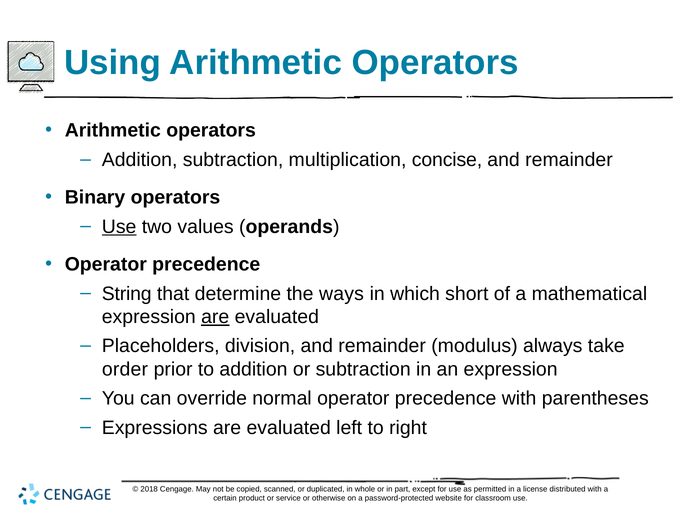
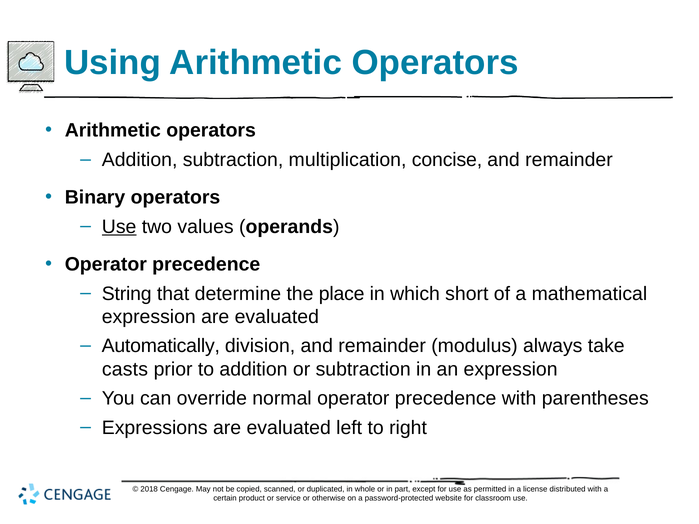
ways: ways -> place (342, 294)
are underline: present -> none (215, 317)
Placeholders: Placeholders -> Automatically (161, 346)
order: order -> casts (125, 370)
